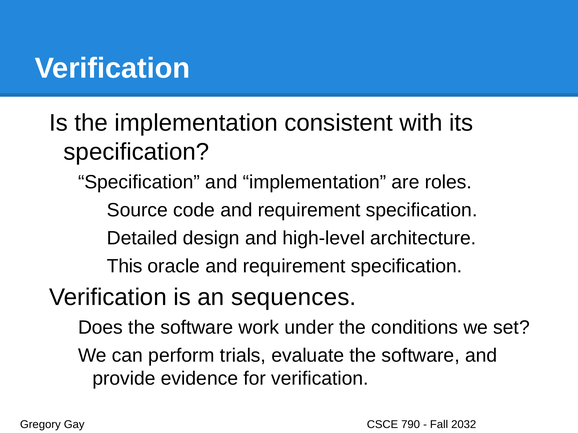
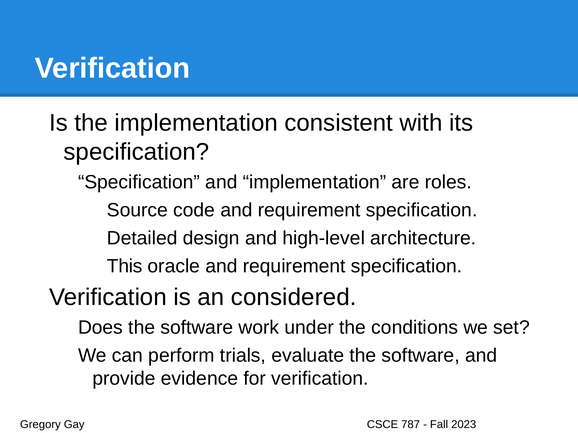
sequences: sequences -> considered (294, 297)
790: 790 -> 787 (411, 425)
2032: 2032 -> 2023 (464, 425)
